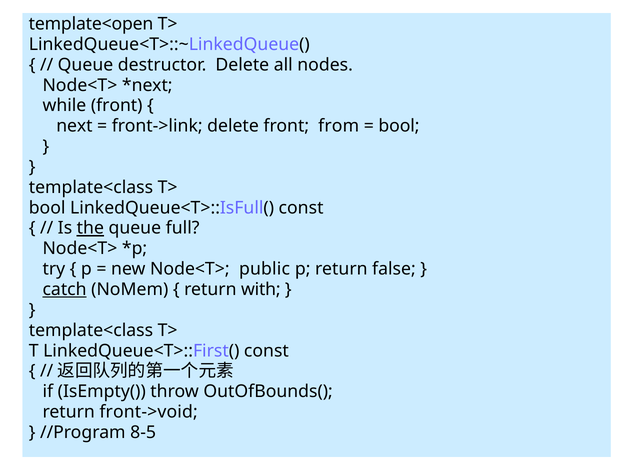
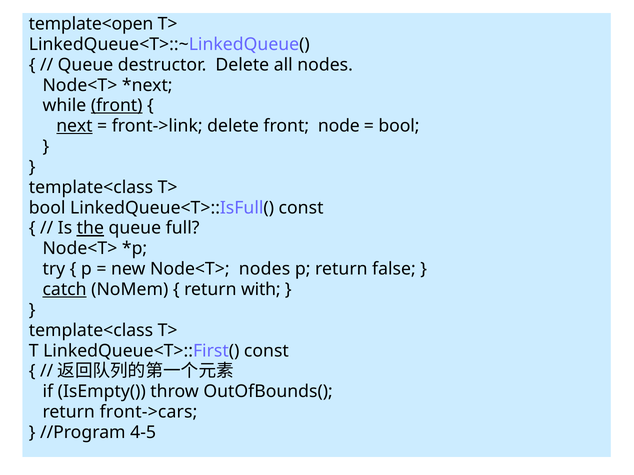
front underline: none -> present (117, 106)
next underline: none -> present (74, 126)
from: from -> node (339, 126)
Node<T> public: public -> nodes (265, 269)
front->void: front->void -> front->cars (149, 412)
8-5: 8-5 -> 4-5 (143, 433)
